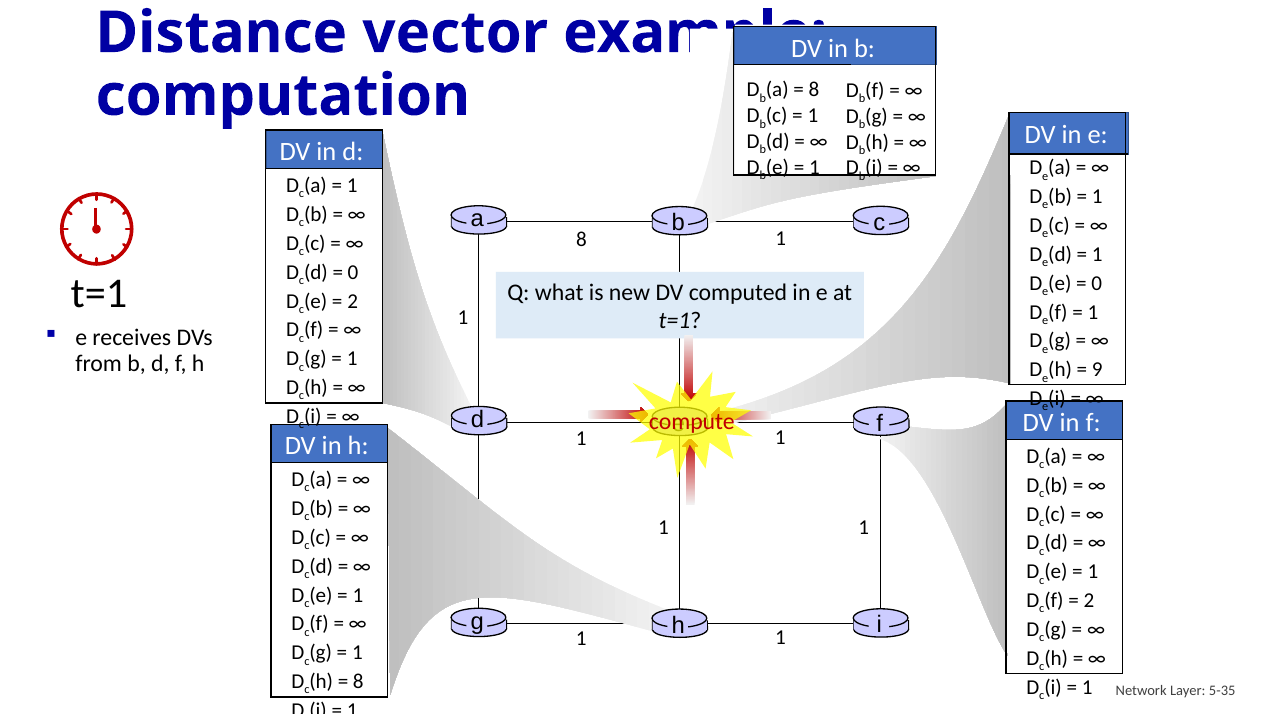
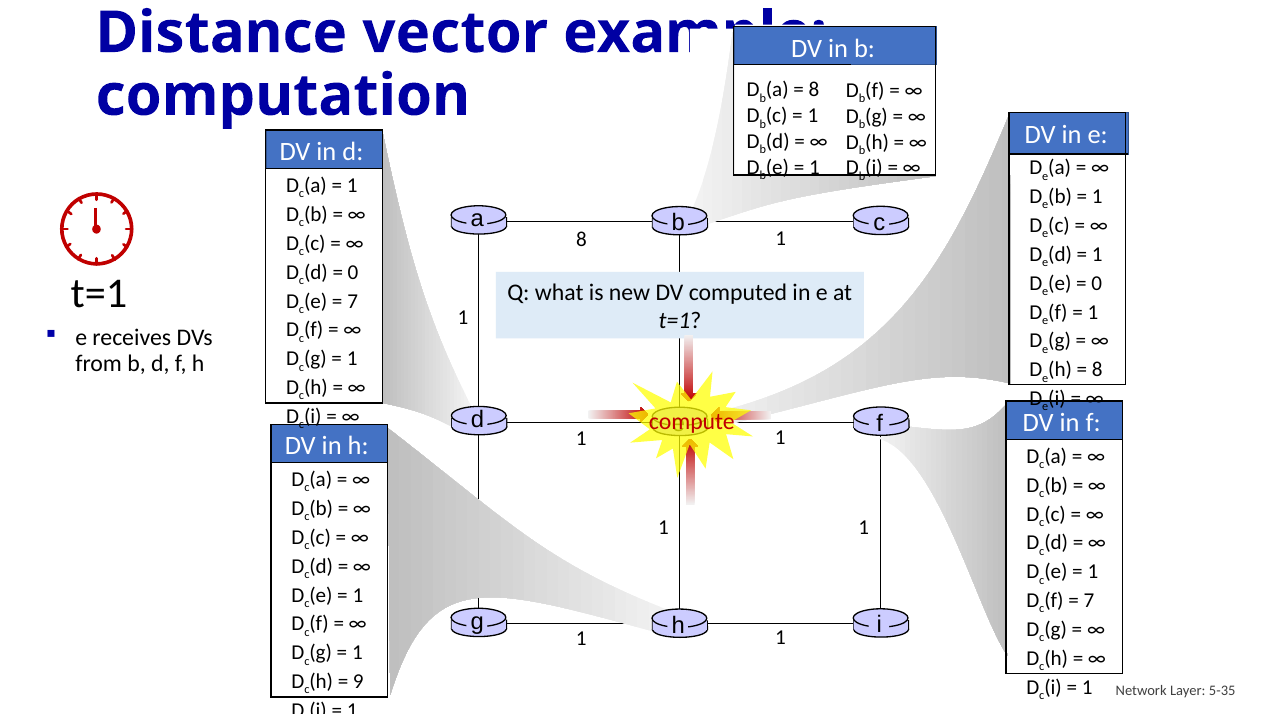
2: 2 -> 7 (353, 301)
9: 9 -> 8 (1097, 370)
2: 2 -> 7 (1089, 600)
8: 8 -> 9 (358, 681)
